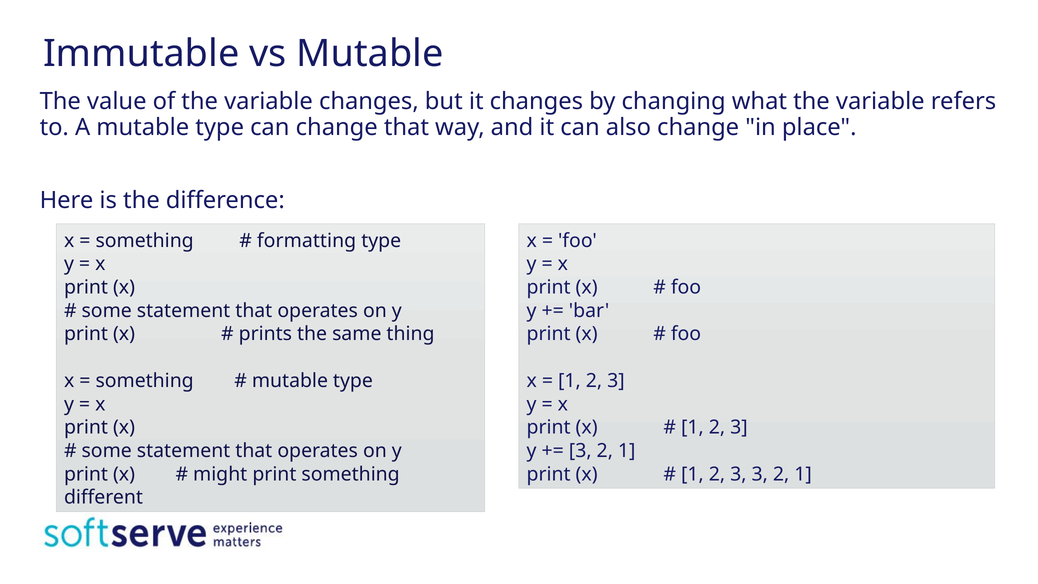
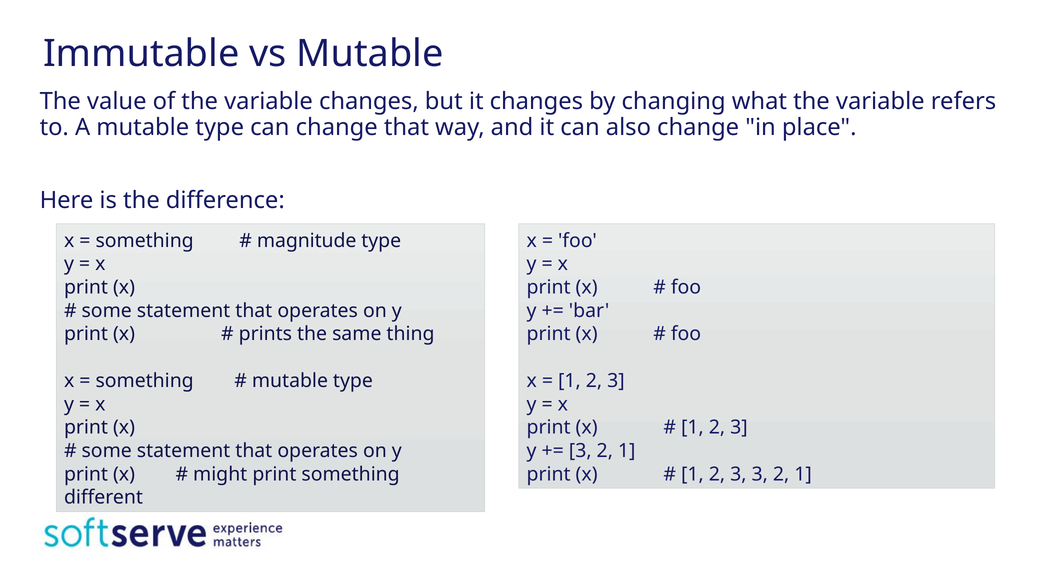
formatting: formatting -> magnitude (307, 241)
